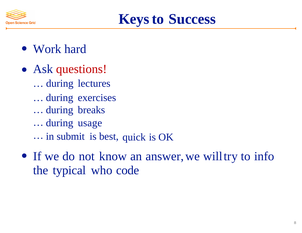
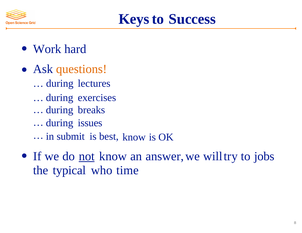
questions colour: red -> orange (81, 69)
usage: usage -> issues (90, 123)
best quick: quick -> know (134, 137)
not underline: none -> present (87, 156)
info: info -> jobs (264, 156)
code: code -> time (127, 171)
